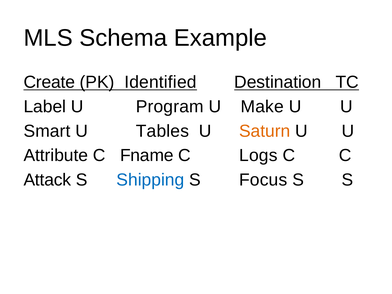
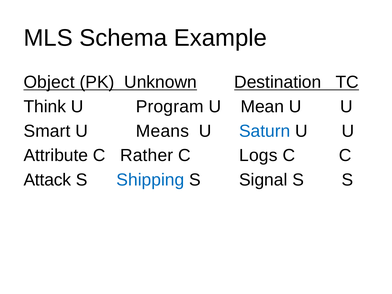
Create: Create -> Object (49, 82)
Identified: Identified -> Unknown (161, 82)
Label: Label -> Think (45, 107)
Make: Make -> Mean (262, 107)
Tables: Tables -> Means (162, 131)
Saturn colour: orange -> blue (265, 131)
Fname: Fname -> Rather (147, 155)
Focus: Focus -> Signal (263, 180)
